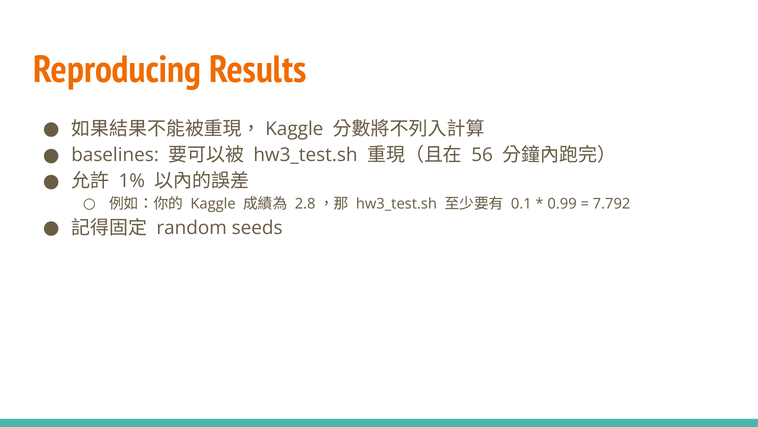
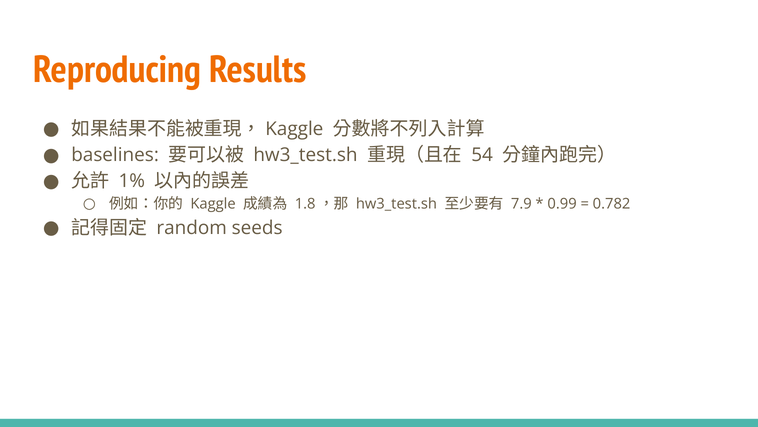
56: 56 -> 54 (482, 155)
2.8: 2.8 -> 1.8 (305, 203)
0.1: 0.1 -> 7.9 (521, 203)
7.792: 7.792 -> 0.782 (612, 203)
